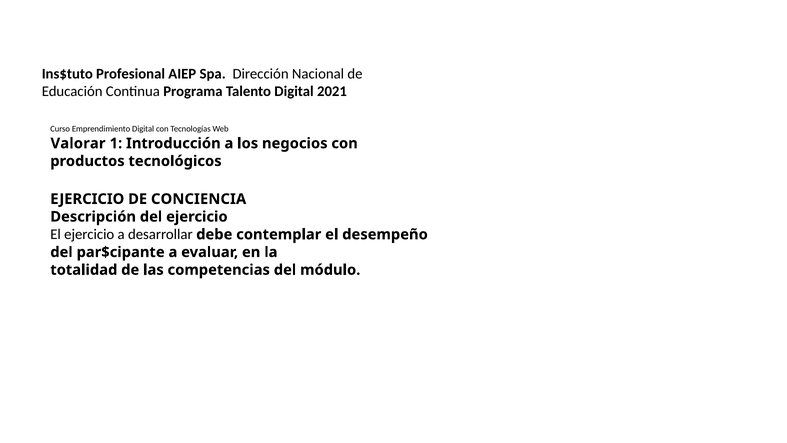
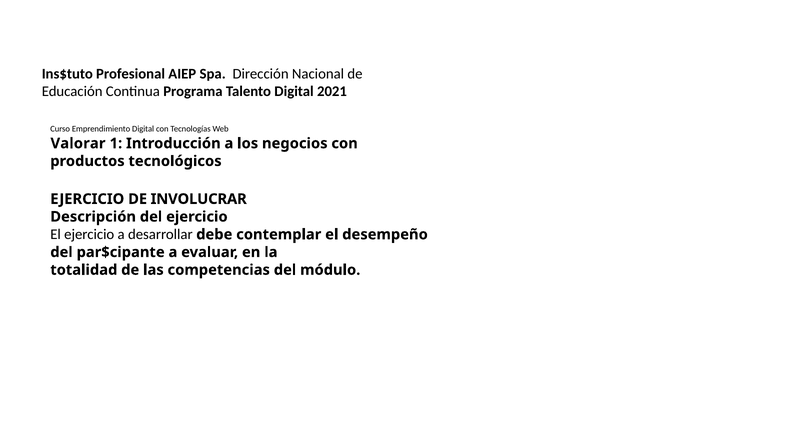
CONCIENCIA: CONCIENCIA -> INVOLUCRAR (199, 199)
